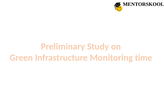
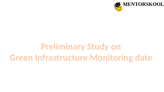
time: time -> date (144, 58)
